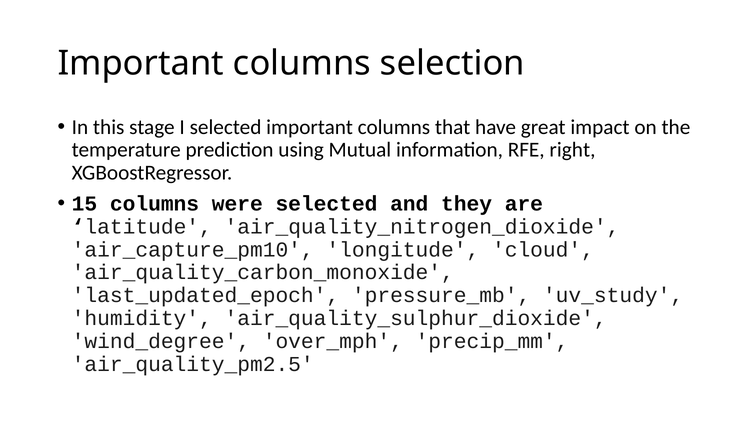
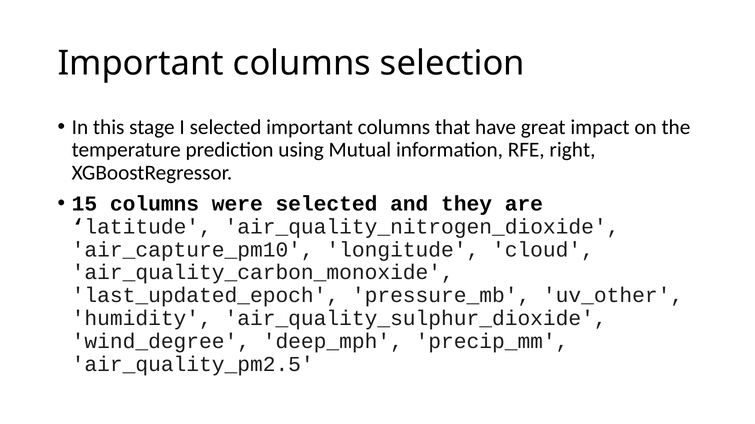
uv_study: uv_study -> uv_other (613, 296)
over_mph: over_mph -> deep_mph (333, 342)
